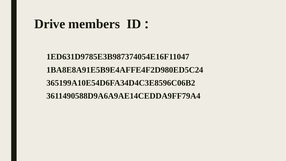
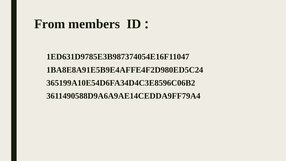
Drive: Drive -> From (50, 24)
